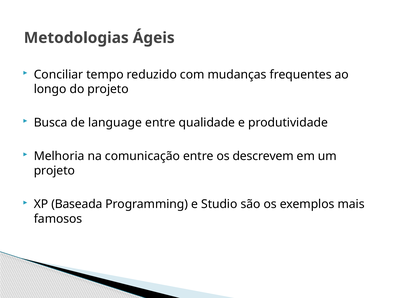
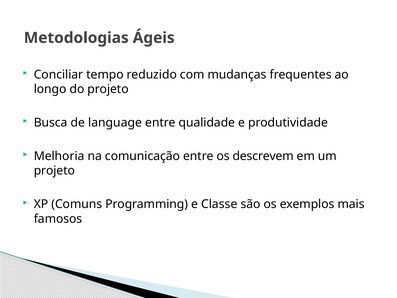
Baseada: Baseada -> Comuns (77, 204)
Studio: Studio -> Classe (219, 204)
